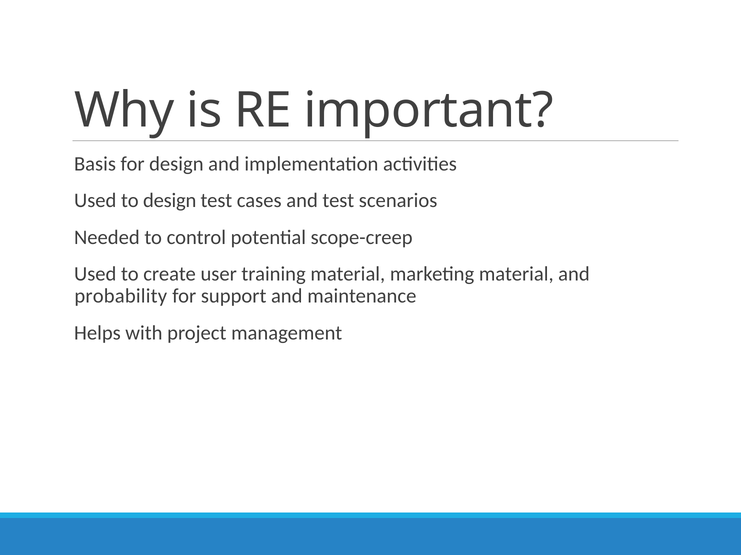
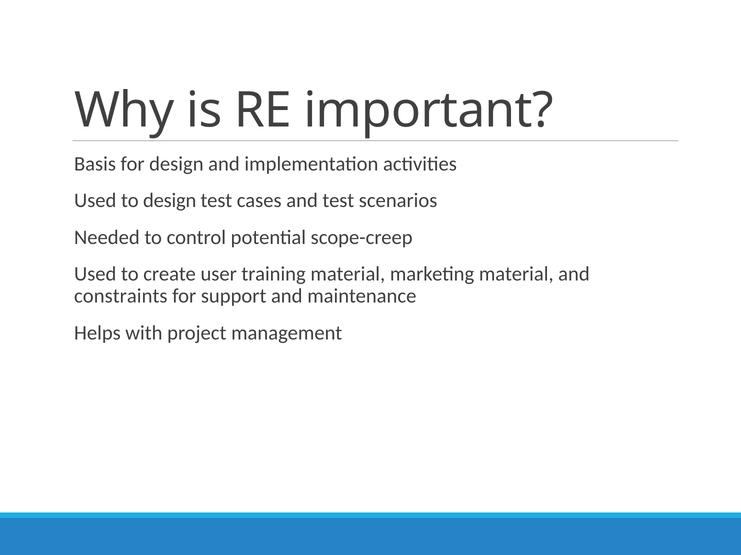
probability: probability -> constraints (121, 297)
